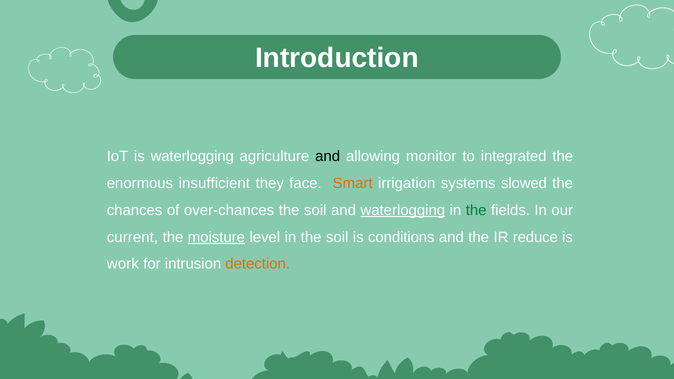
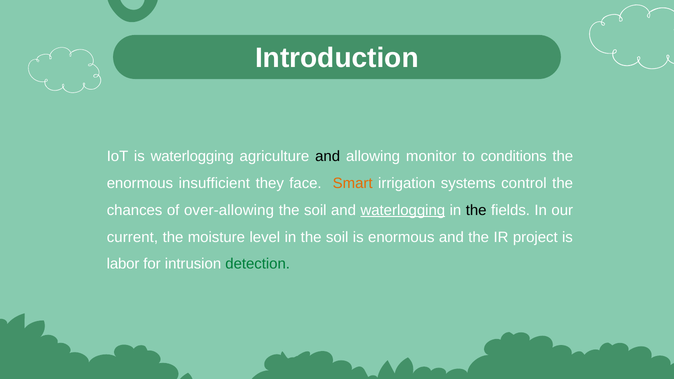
integrated: integrated -> conditions (514, 156)
slowed: slowed -> control (524, 183)
over-chances: over-chances -> over-allowing (229, 210)
the colour: green -> black (476, 210)
moisture underline: present -> none (216, 237)
is conditions: conditions -> enormous (401, 237)
reduce: reduce -> project (535, 237)
work: work -> labor (123, 264)
detection colour: orange -> green (258, 264)
